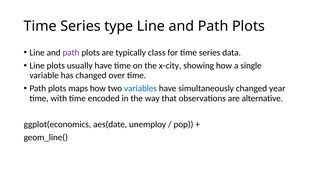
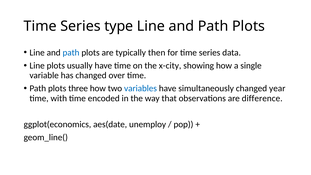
path colour: purple -> blue (71, 53)
class: class -> then (157, 53)
maps: maps -> three (78, 88)
alternative: alternative -> difference (262, 98)
